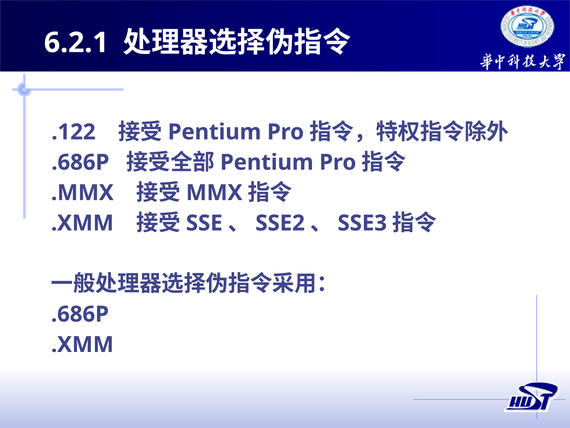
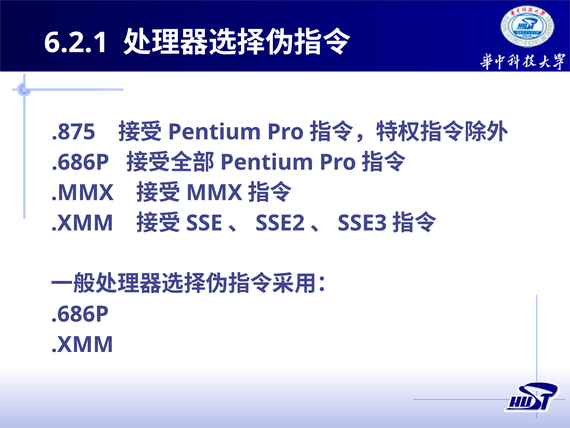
.122: .122 -> .875 (73, 132)
